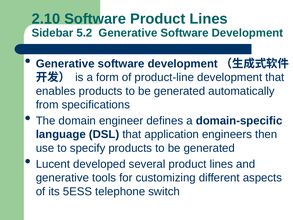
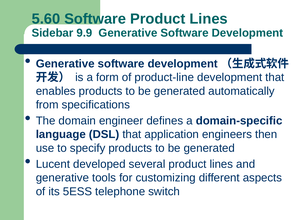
2.10: 2.10 -> 5.60 (46, 19)
5.2: 5.2 -> 9.9 (84, 33)
